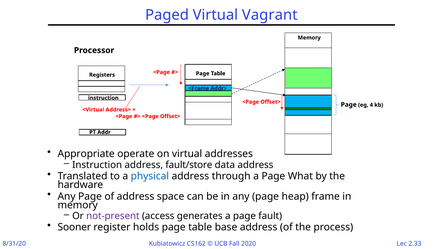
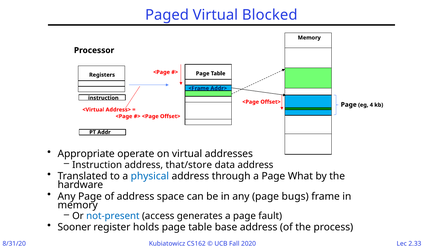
Vagrant: Vagrant -> Blocked (270, 15)
fault/store: fault/store -> that/store (189, 165)
heap: heap -> bugs (295, 196)
not-present colour: purple -> blue (113, 216)
